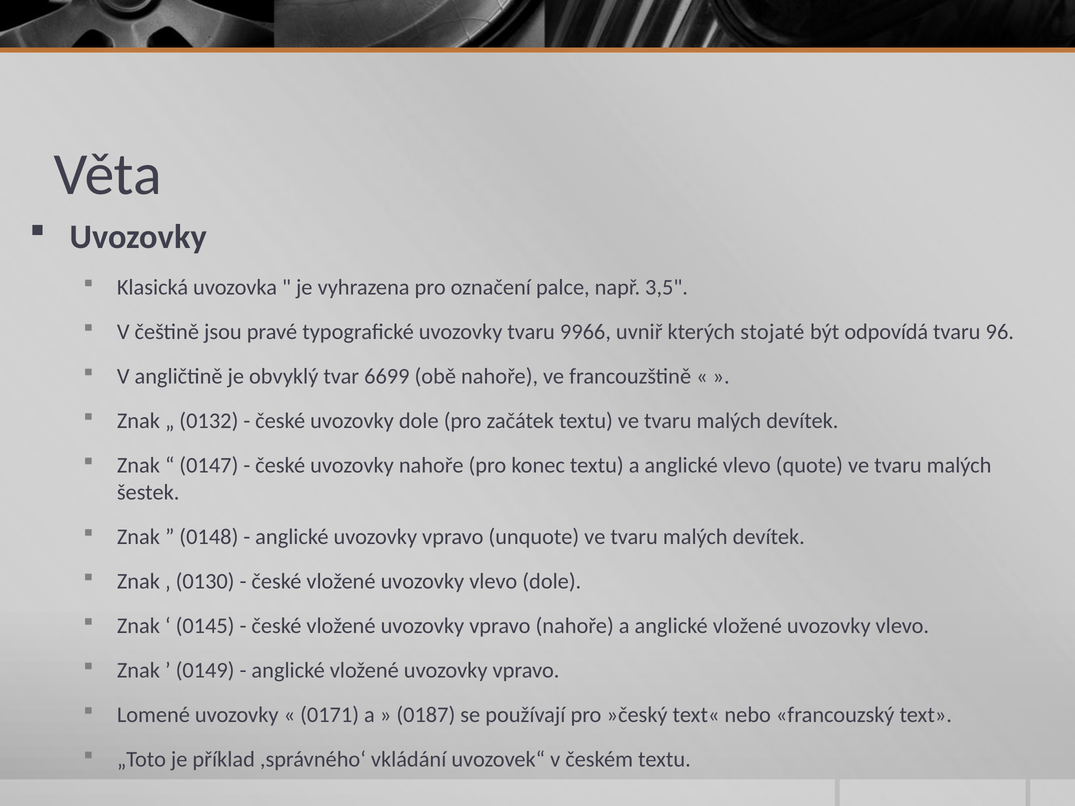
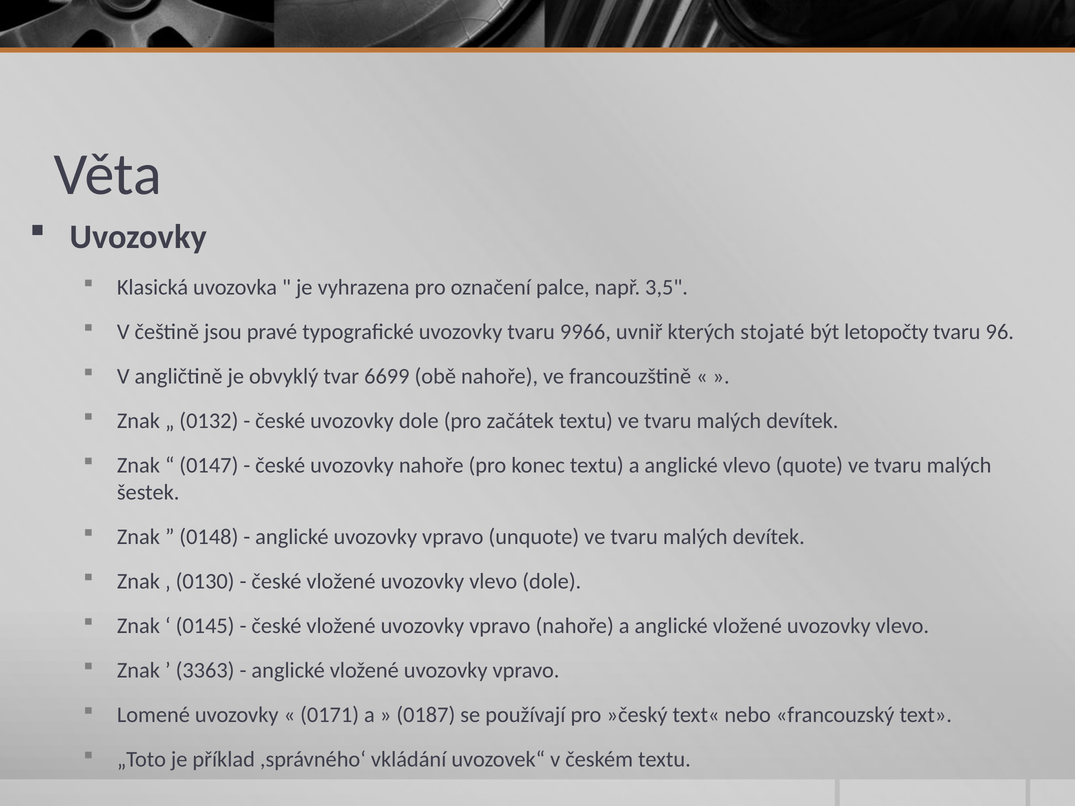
odpovídá: odpovídá -> letopočty (886, 332)
0149: 0149 -> 3363 (205, 671)
